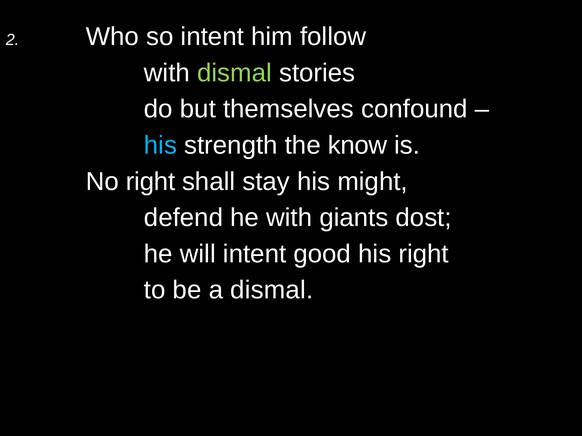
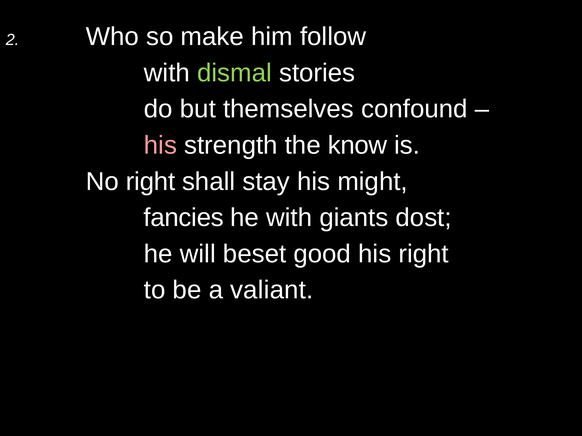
so intent: intent -> make (212, 37)
his colour: light blue -> pink (160, 145)
defend: defend -> fancies (184, 218)
will intent: intent -> beset (255, 254)
a dismal: dismal -> valiant (272, 290)
